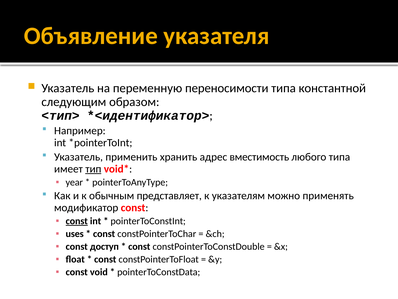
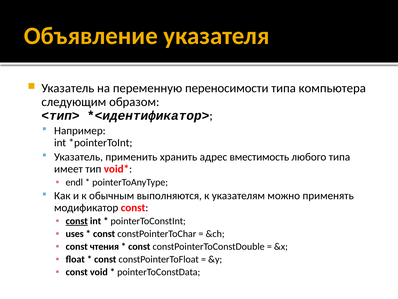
константной: константной -> компьютера (332, 88)
тип underline: present -> none (93, 169)
year: year -> endl (74, 182)
представляет: представляет -> выполняются (169, 195)
доступ: доступ -> чтения (104, 246)
